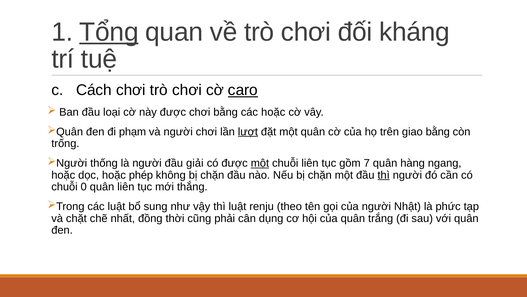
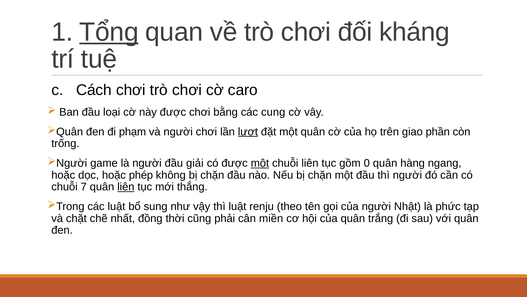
caro underline: present -> none (243, 90)
các hoặc: hoặc -> cung (273, 112)
giao bằng: bằng -> phần (438, 131)
thống: thống -> game (104, 163)
7: 7 -> 0 (367, 163)
thì underline: present -> none (384, 175)
0: 0 -> 7 (84, 187)
liên underline: none -> present (126, 187)
dụng: dụng -> miền (271, 218)
